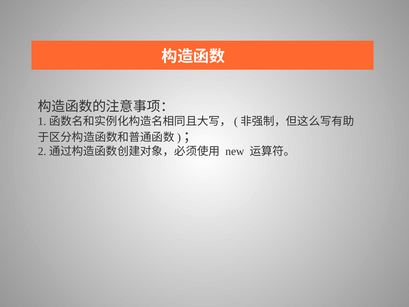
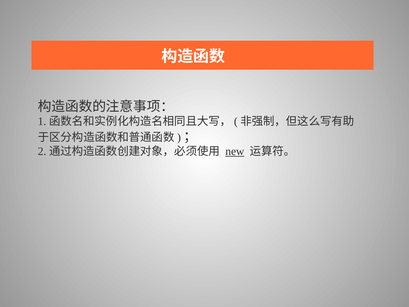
new underline: none -> present (235, 151)
